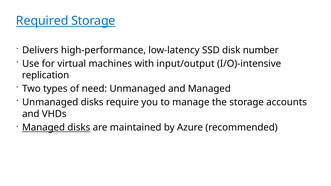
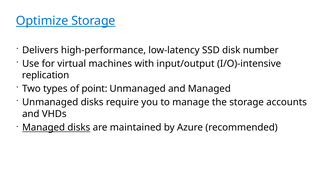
Required: Required -> Optimize (42, 21)
need: need -> point (94, 89)
